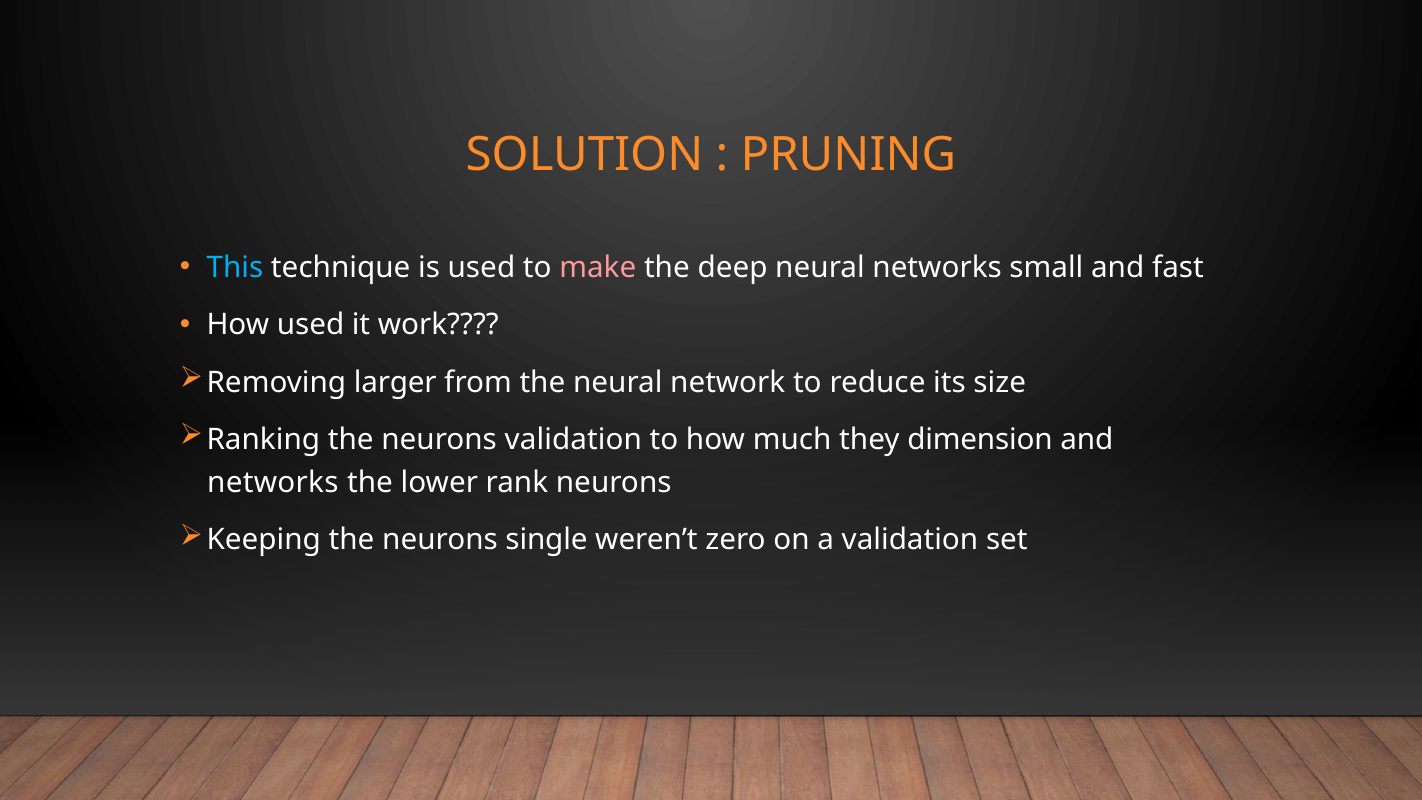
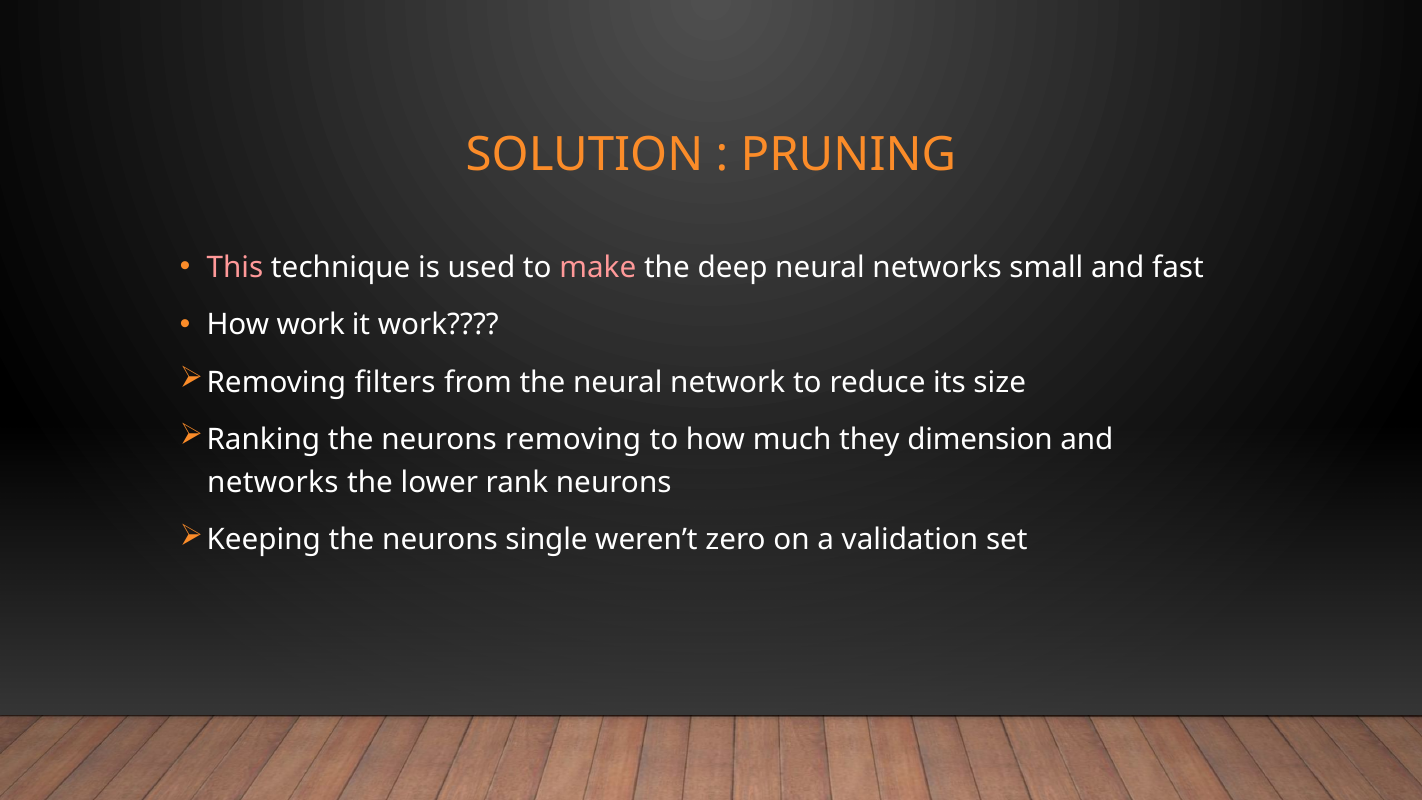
This colour: light blue -> pink (235, 267)
How used: used -> work (311, 325)
larger: larger -> filters (395, 382)
neurons validation: validation -> removing (573, 440)
